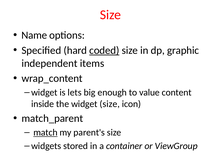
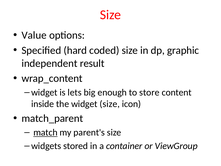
Name: Name -> Value (34, 35)
coded underline: present -> none (104, 50)
items: items -> result (92, 63)
value: value -> store (149, 92)
